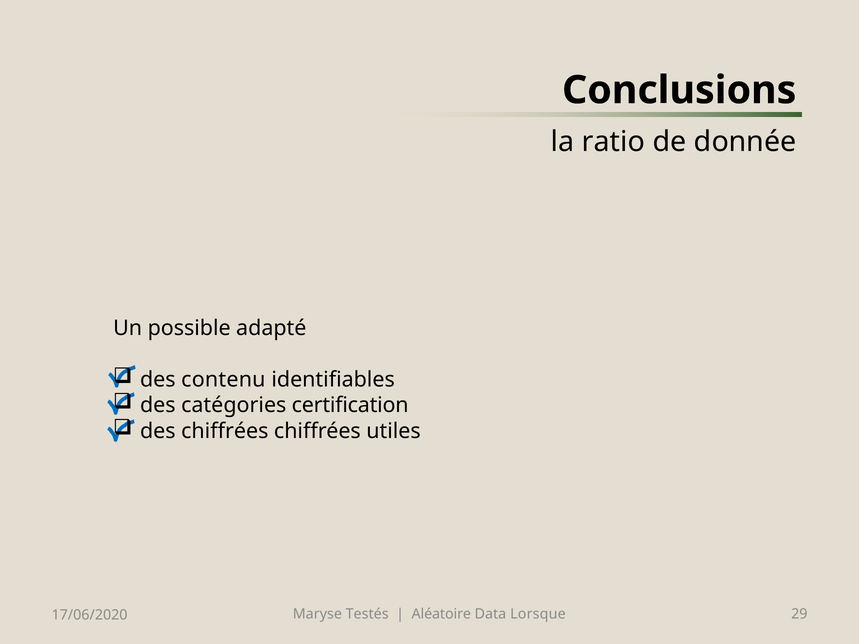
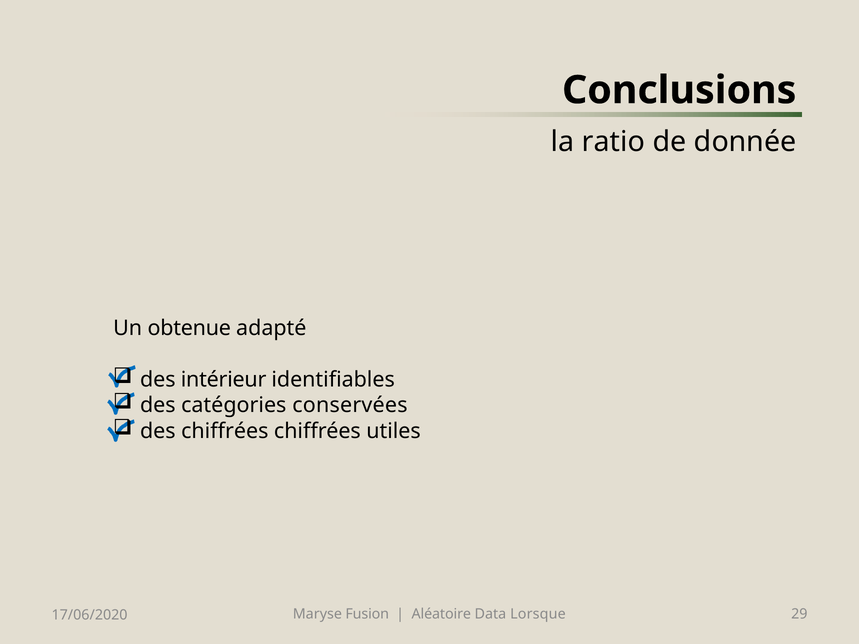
possible: possible -> obtenue (189, 328)
contenu: contenu -> intérieur (224, 380)
certification: certification -> conservées (350, 406)
Testés: Testés -> Fusion (367, 614)
